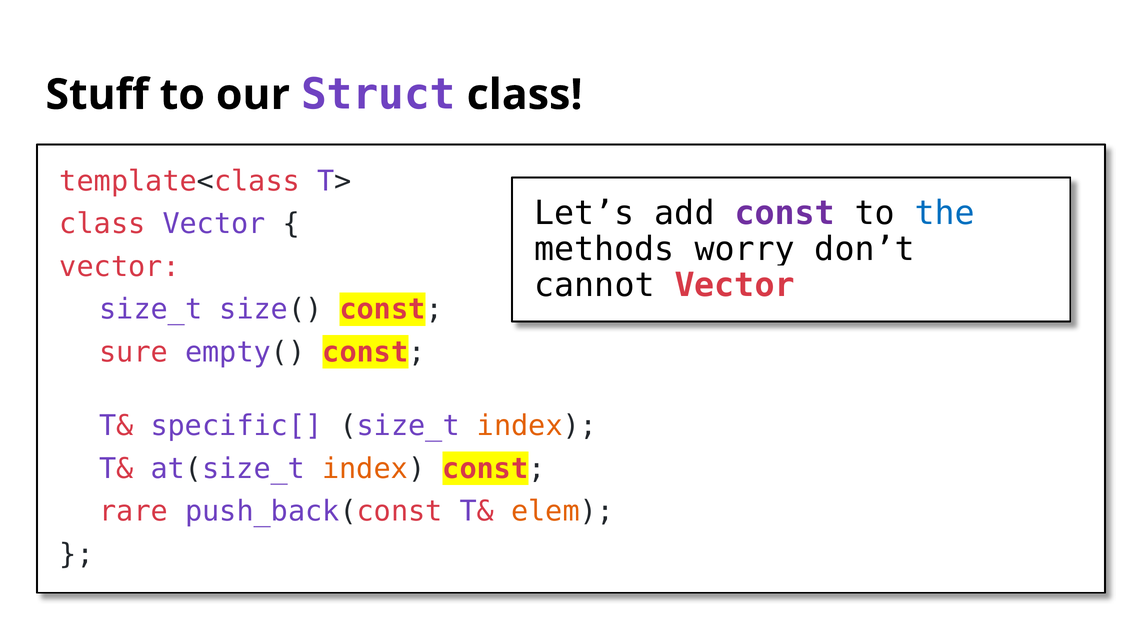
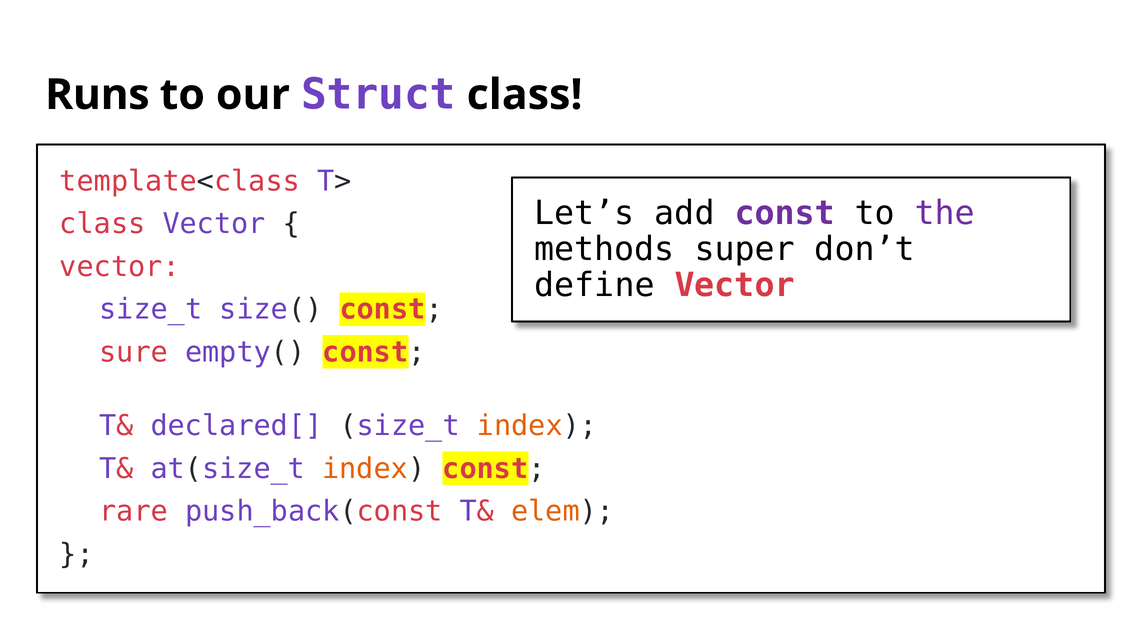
Stuff: Stuff -> Runs (97, 95)
the colour: blue -> purple (945, 213)
worry: worry -> super (745, 249)
cannot: cannot -> define (595, 285)
specific[: specific[ -> declared[ (237, 425)
